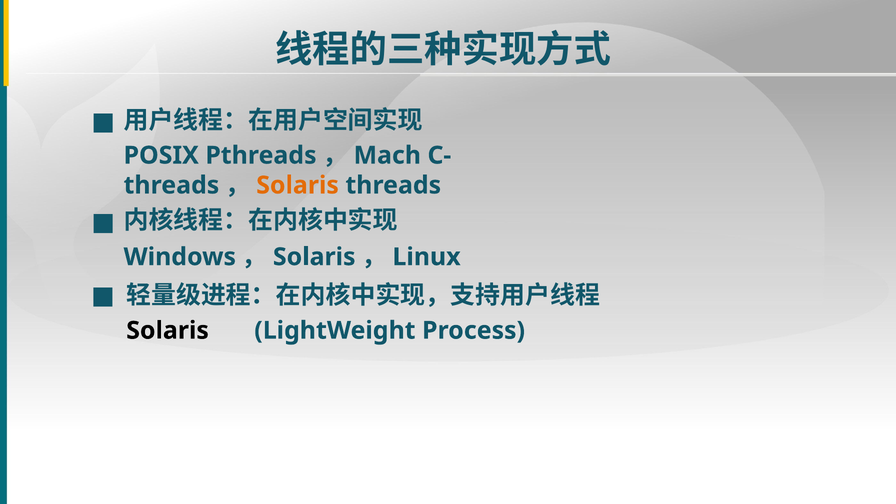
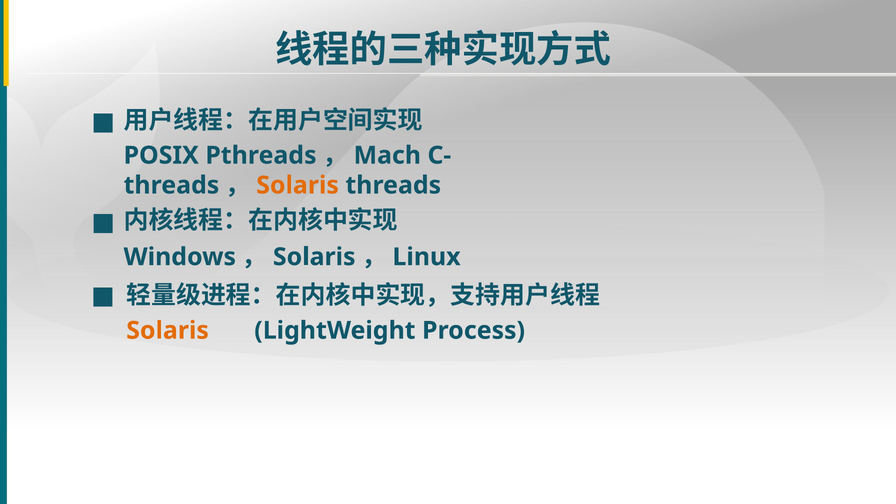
Solaris colour: black -> orange (168, 331)
